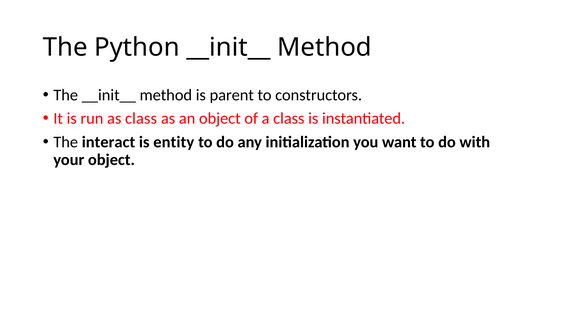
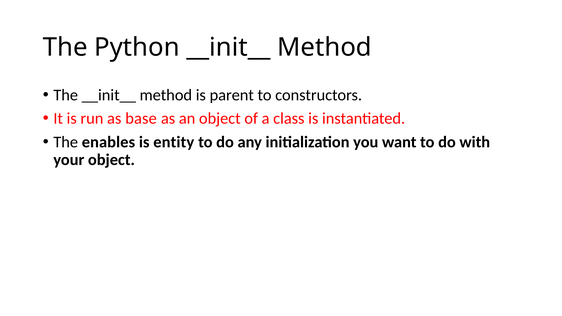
as class: class -> base (141, 119)
interact: interact -> enables (108, 142)
